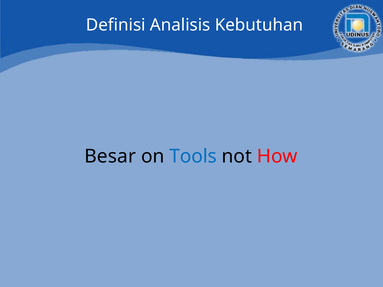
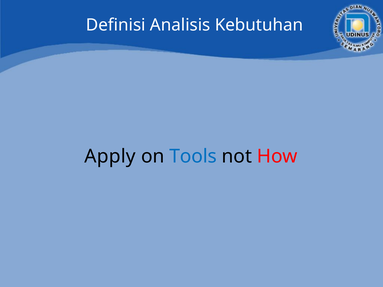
Besar: Besar -> Apply (110, 156)
